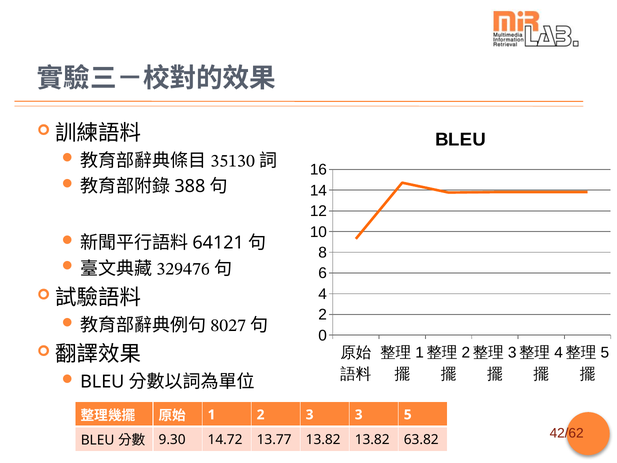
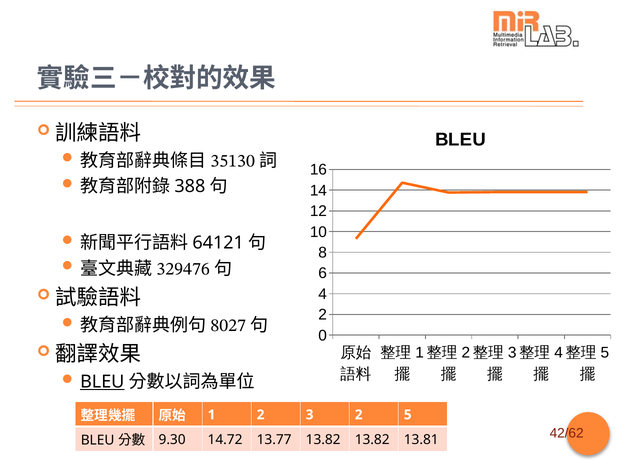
BLEU underline: none -> present (102, 382)
3 3: 3 -> 2 (359, 415)
63.82: 63.82 -> 13.81 (421, 439)
